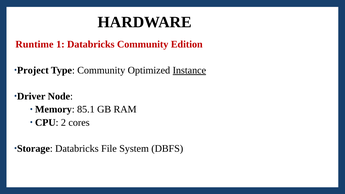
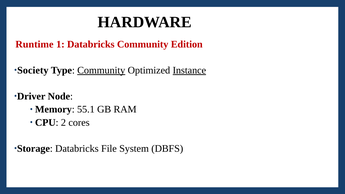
Project: Project -> Society (33, 70)
Community underline: none -> present (101, 70)
85.1: 85.1 -> 55.1 (86, 109)
